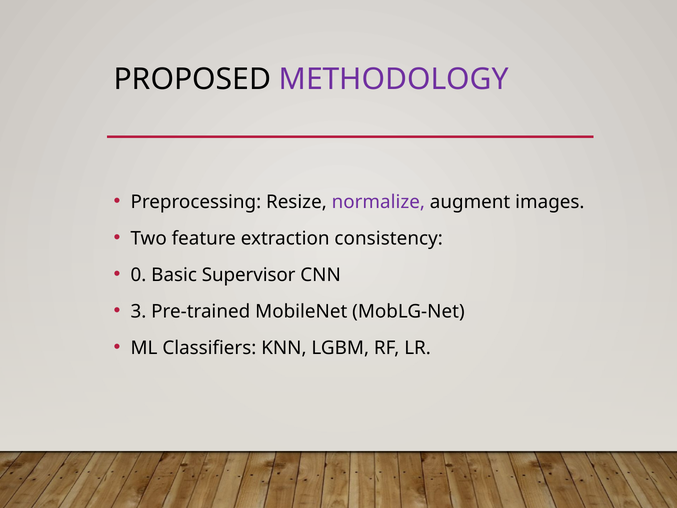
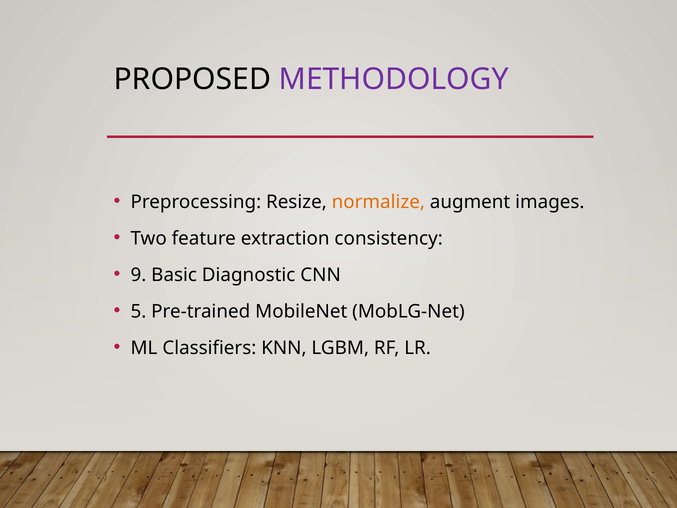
normalize colour: purple -> orange (378, 202)
0: 0 -> 9 (138, 275)
Supervisor: Supervisor -> Diagnostic (249, 275)
3: 3 -> 5 (138, 311)
